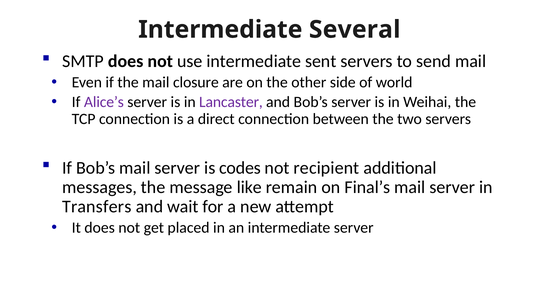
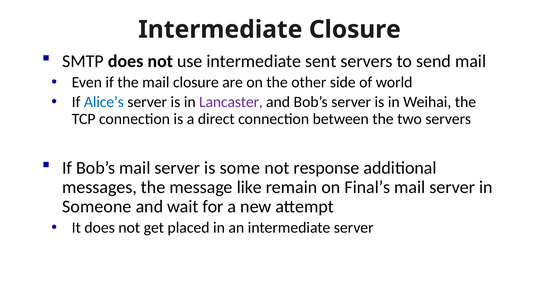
Intermediate Several: Several -> Closure (355, 30)
Alice’s colour: purple -> blue (104, 102)
codes: codes -> some (240, 168)
recipient: recipient -> response (327, 168)
Transfers: Transfers -> Someone (97, 207)
